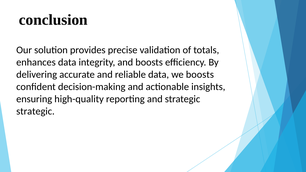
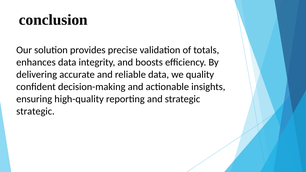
we boosts: boosts -> quality (200, 75)
